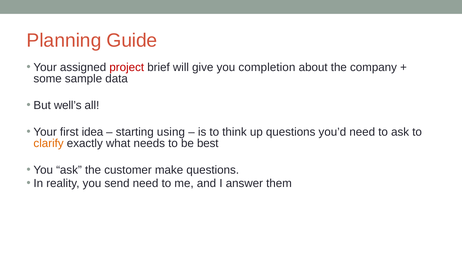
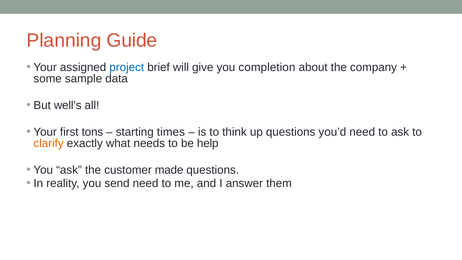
project colour: red -> blue (127, 67)
idea: idea -> tons (92, 132)
using: using -> times (171, 132)
best: best -> help (208, 143)
make: make -> made (169, 170)
